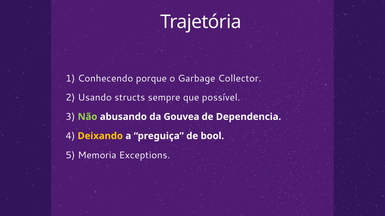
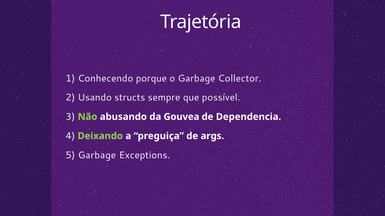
Deixando colour: yellow -> light green (100, 136)
bool: bool -> args (212, 136)
5 Memoria: Memoria -> Garbage (97, 156)
